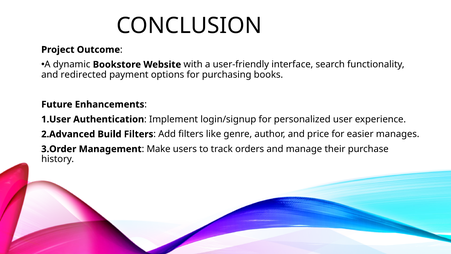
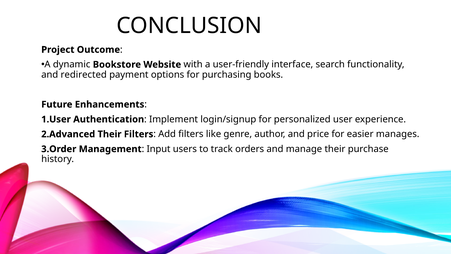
Build: Build -> Their (110, 134)
Make: Make -> Input (159, 149)
